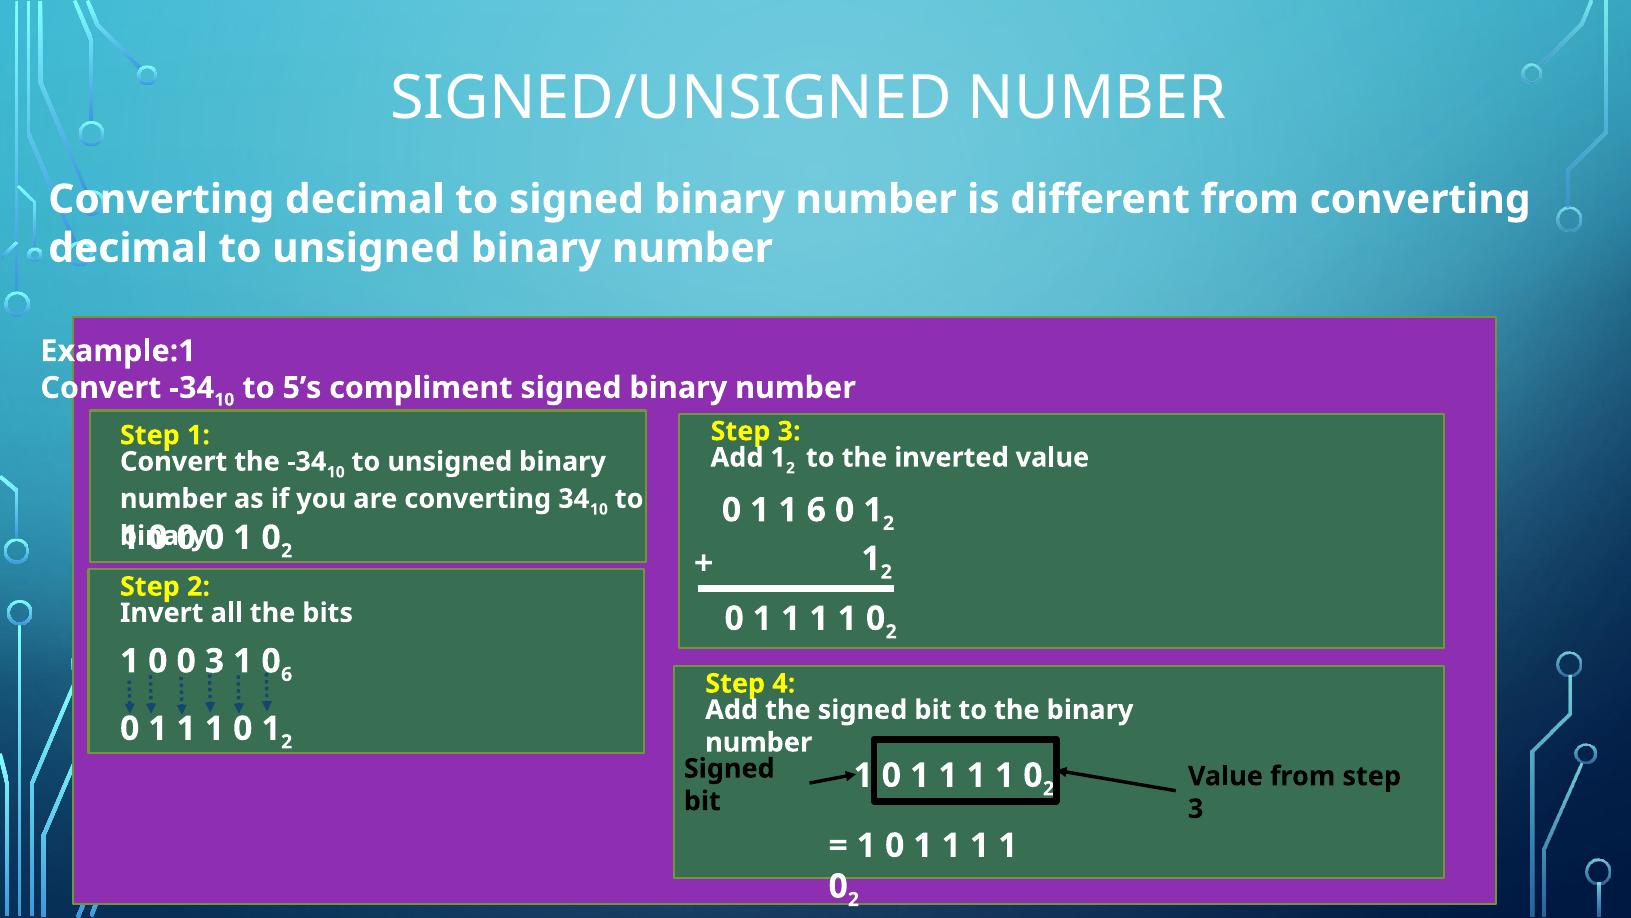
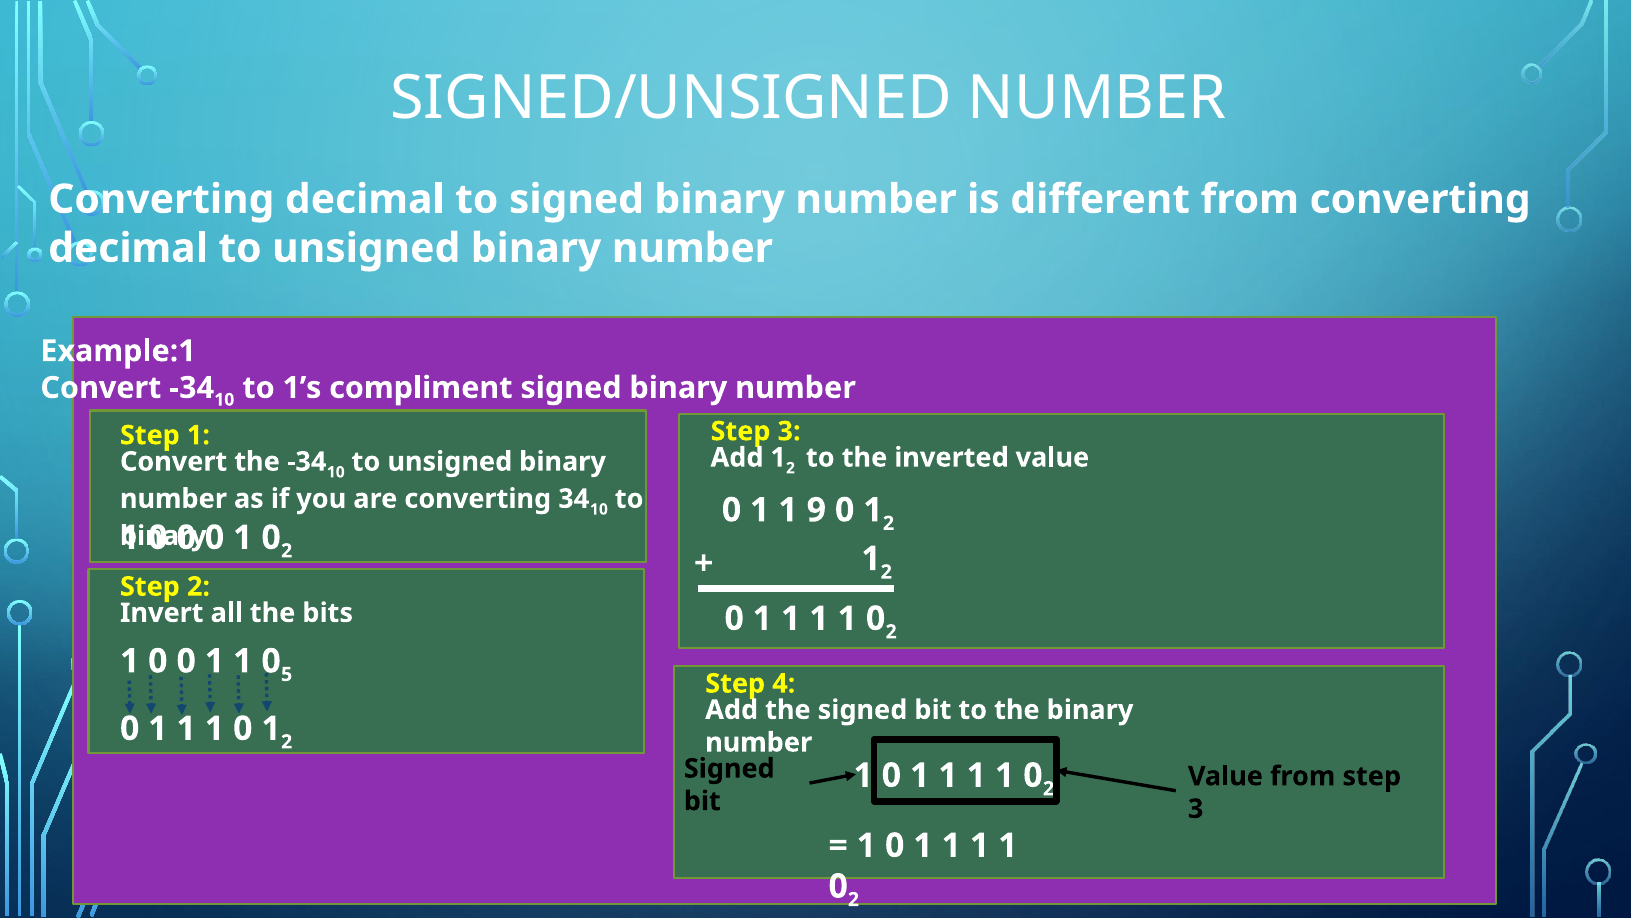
5’s: 5’s -> 1’s (302, 388)
1 6: 6 -> 9 (816, 510)
1 0 0 3: 3 -> 1 (214, 661)
0 6: 6 -> 5 (287, 674)
